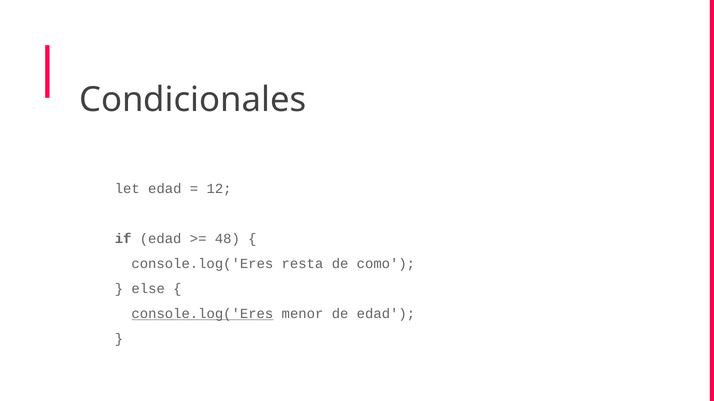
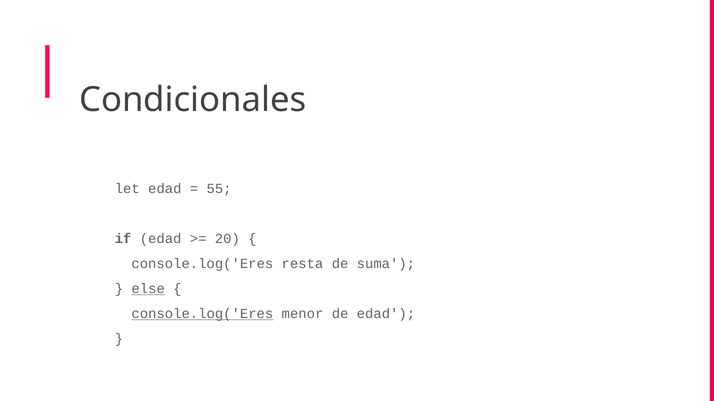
12: 12 -> 55 (219, 189)
48: 48 -> 20 (227, 239)
como: como -> suma (386, 264)
else underline: none -> present (148, 289)
